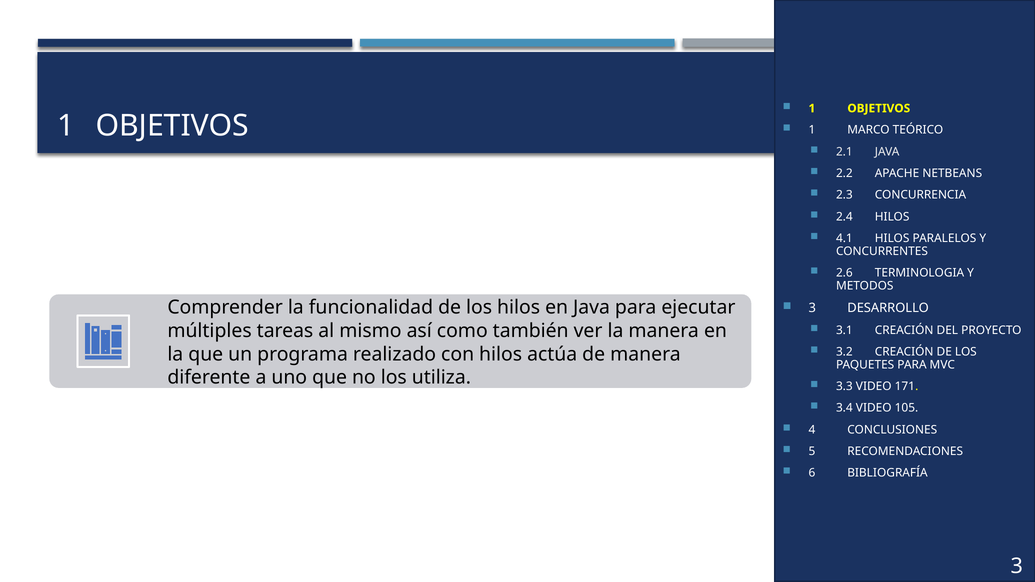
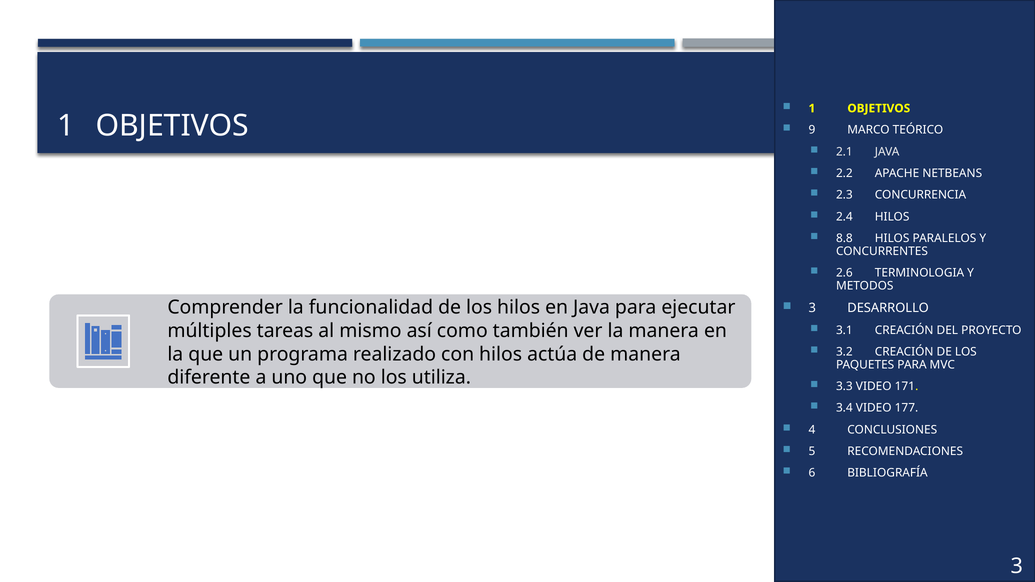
1: 1 -> 9 (812, 130)
4.1: 4.1 -> 8.8 (844, 238)
105: 105 -> 177 (906, 408)
